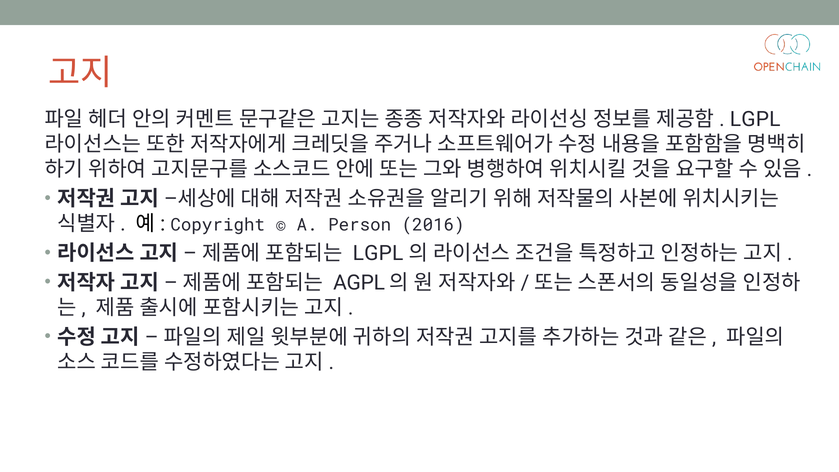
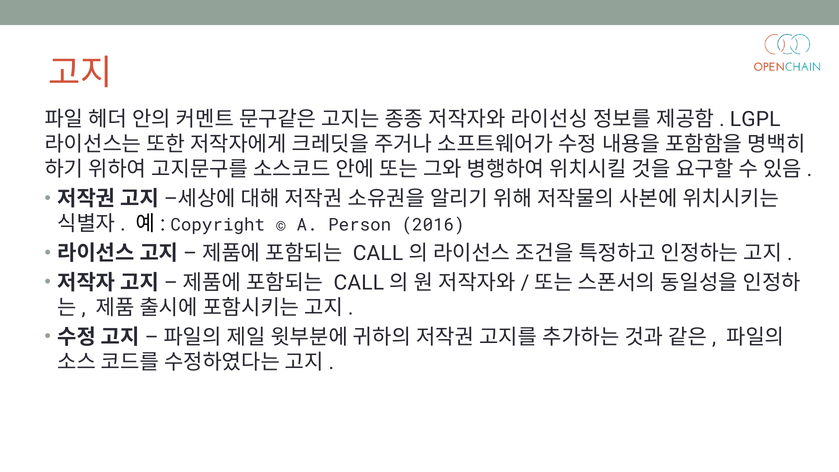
LGPL: LGPL -> CALL (378, 253)
AGPL: AGPL -> CALL (359, 283)
